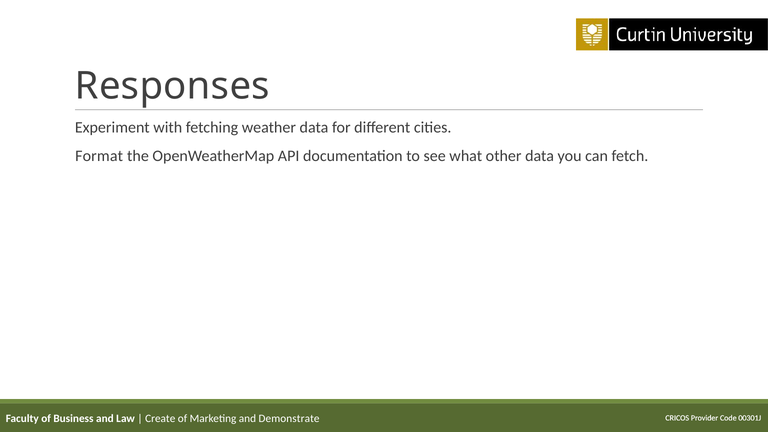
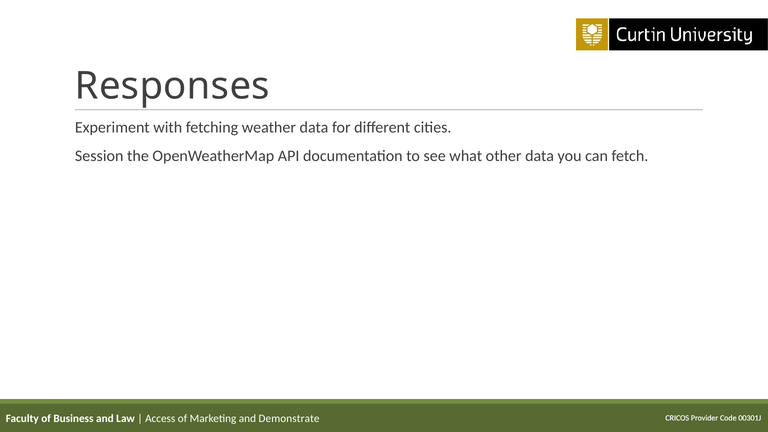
Format: Format -> Session (99, 156)
Create: Create -> Access (160, 418)
